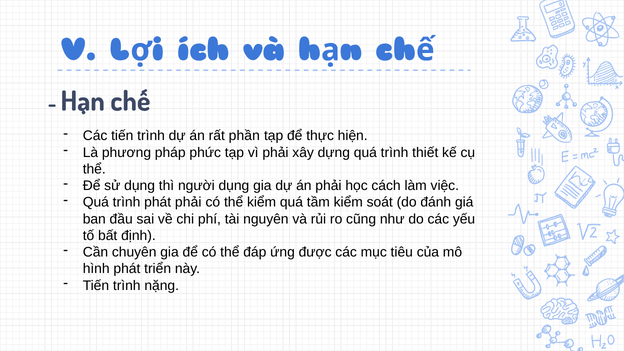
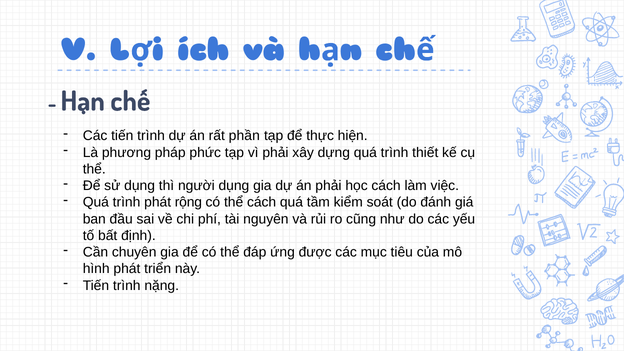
phát phải: phải -> rộng (188, 202)
thể kiểm: kiểm -> cách (262, 202)
